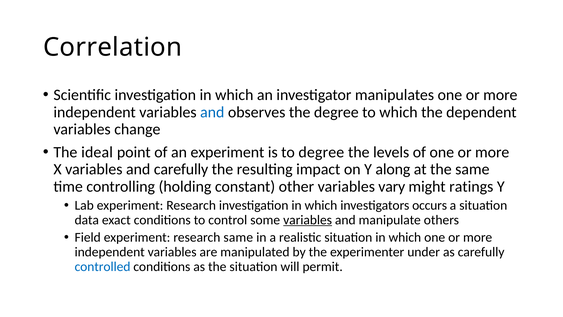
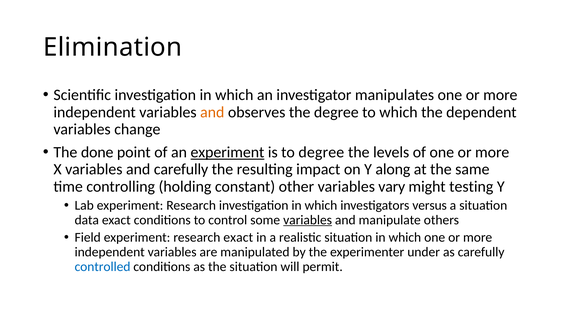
Correlation: Correlation -> Elimination (113, 47)
and colour: blue -> orange (212, 112)
ideal: ideal -> done (97, 152)
experiment underline: none -> present (227, 152)
ratings: ratings -> testing (471, 186)
occurs: occurs -> versus (430, 205)
research same: same -> exact (238, 237)
